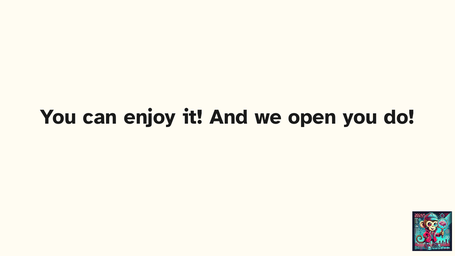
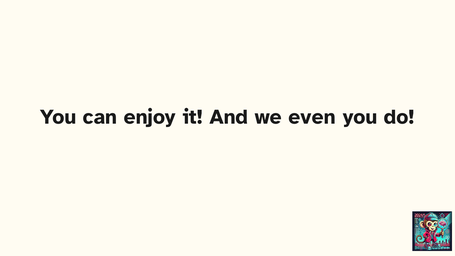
open: open -> even (312, 117)
